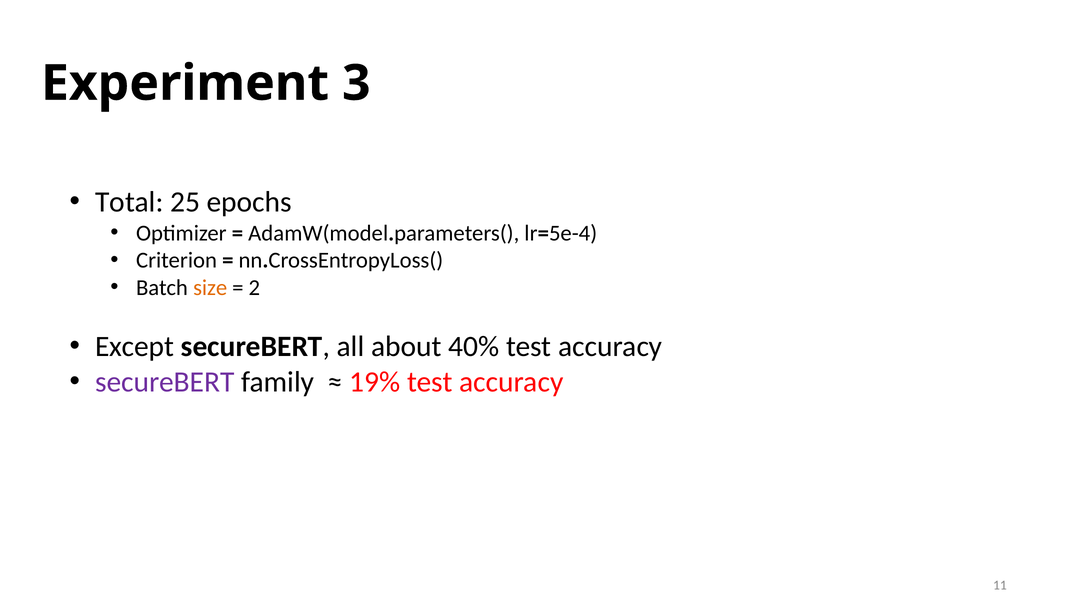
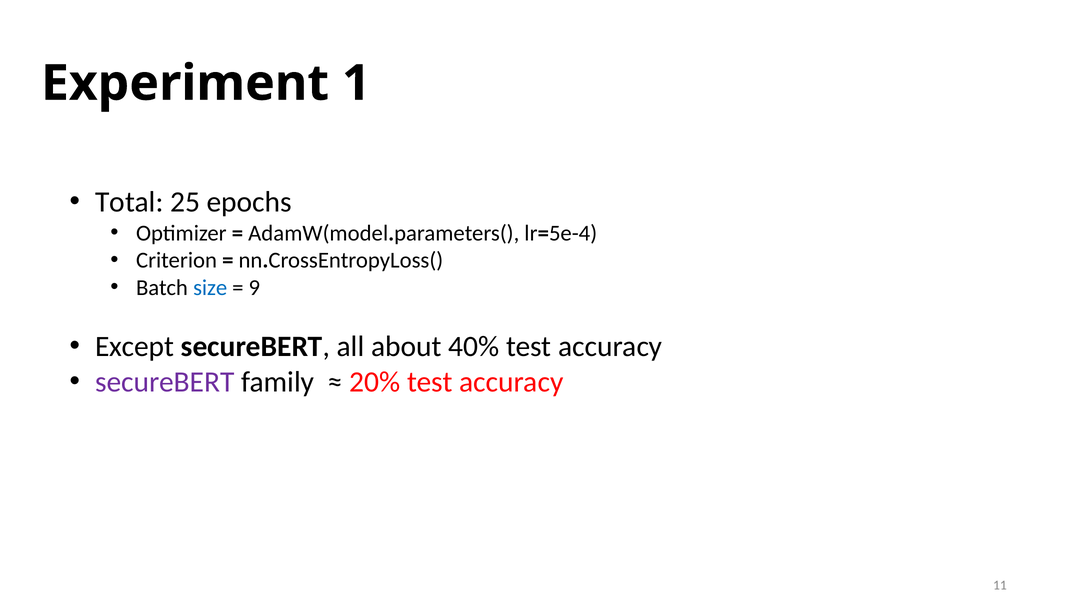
3: 3 -> 1 (356, 83)
size colour: orange -> blue (210, 288)
2: 2 -> 9 (254, 288)
19%: 19% -> 20% (375, 382)
